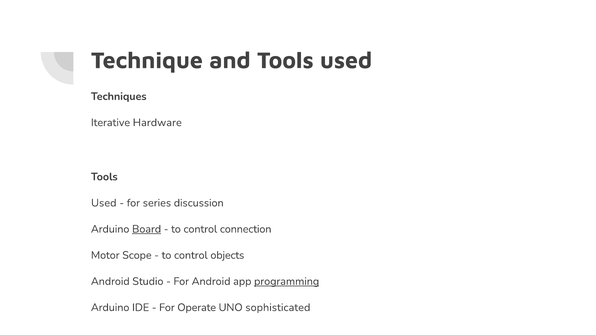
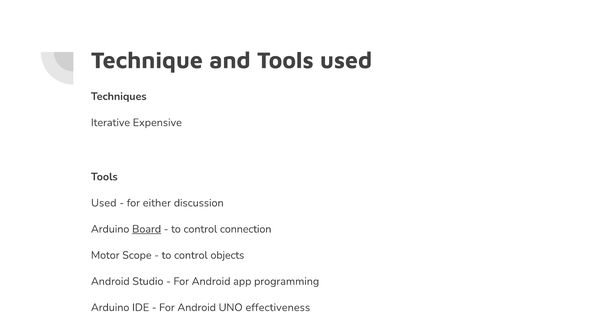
Hardware: Hardware -> Expensive (157, 123)
series: series -> either (157, 203)
programming underline: present -> none (287, 282)
Operate: Operate -> Android (197, 308)
sophisticated: sophisticated -> effectiveness (278, 308)
